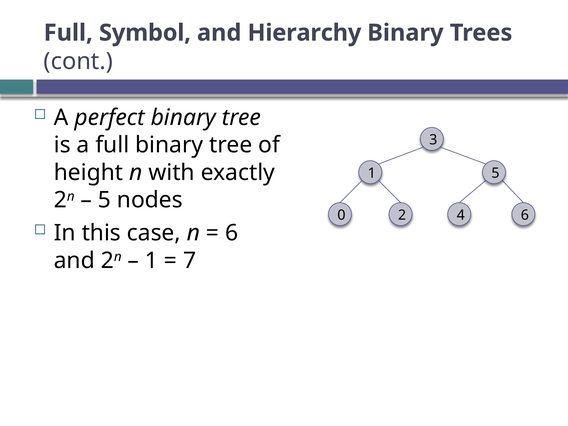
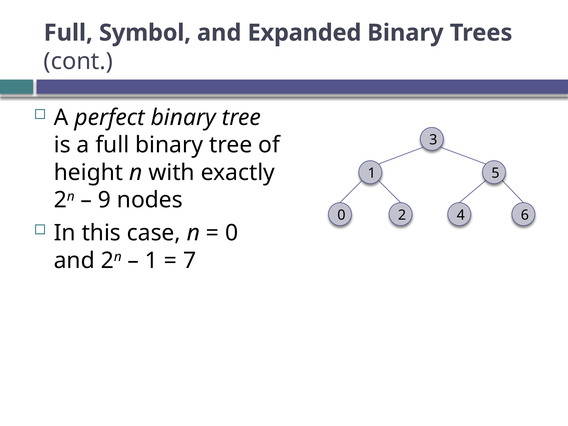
Hierarchy: Hierarchy -> Expanded (304, 33)
5: 5 -> 9 (104, 200)
6: 6 -> 0 (232, 233)
